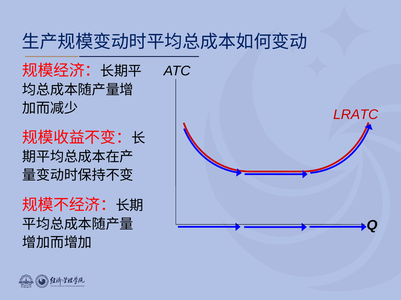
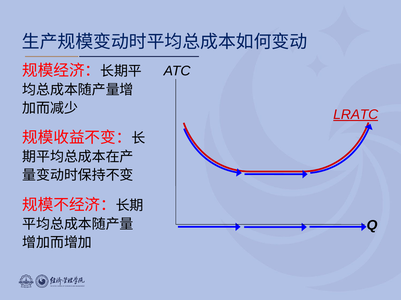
LRATC underline: none -> present (356, 115)
